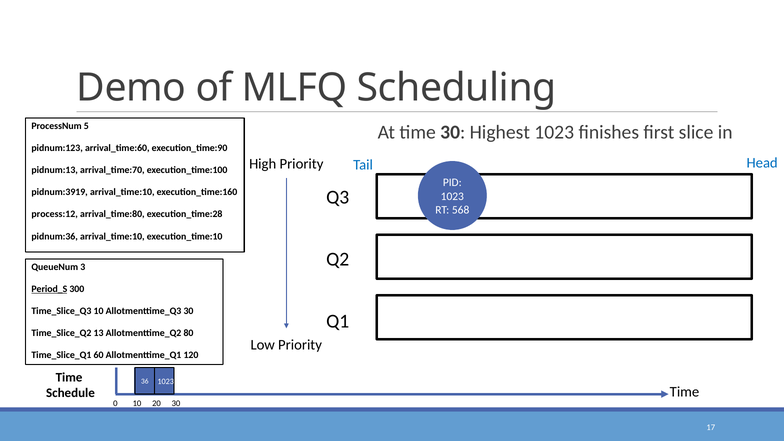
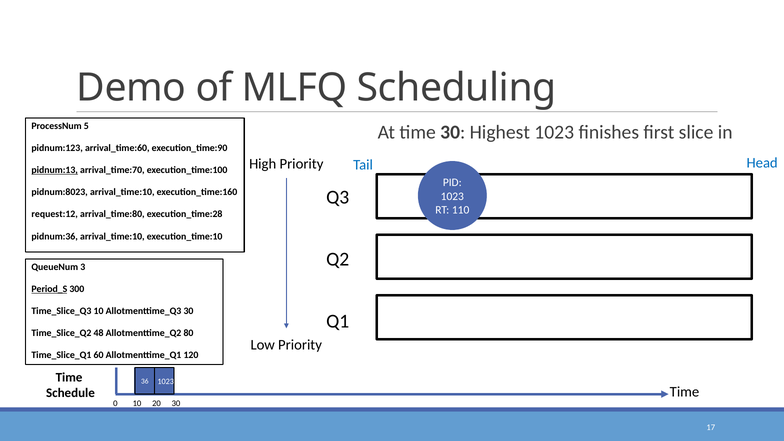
pidnum:13 underline: none -> present (55, 170)
pidnum:3919: pidnum:3919 -> pidnum:8023 (60, 192)
568: 568 -> 110 (461, 210)
process:12: process:12 -> request:12 (55, 214)
13: 13 -> 48 (99, 333)
